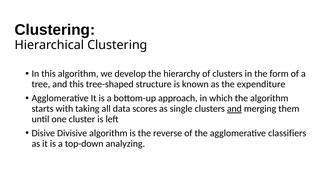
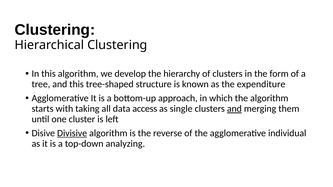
scores: scores -> access (145, 109)
Divisive underline: none -> present (72, 133)
classifiers: classifiers -> individual (287, 133)
